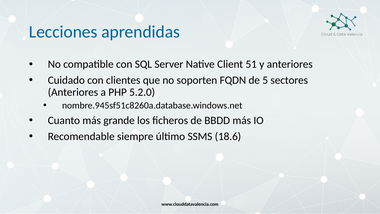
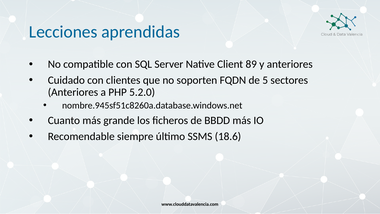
51: 51 -> 89 (251, 64)
